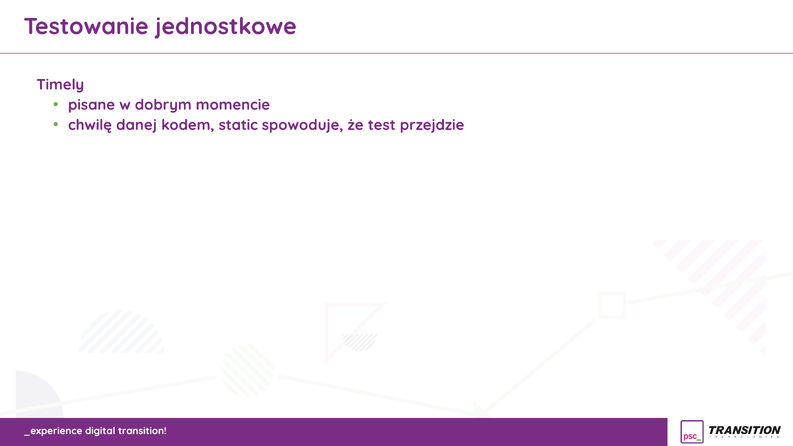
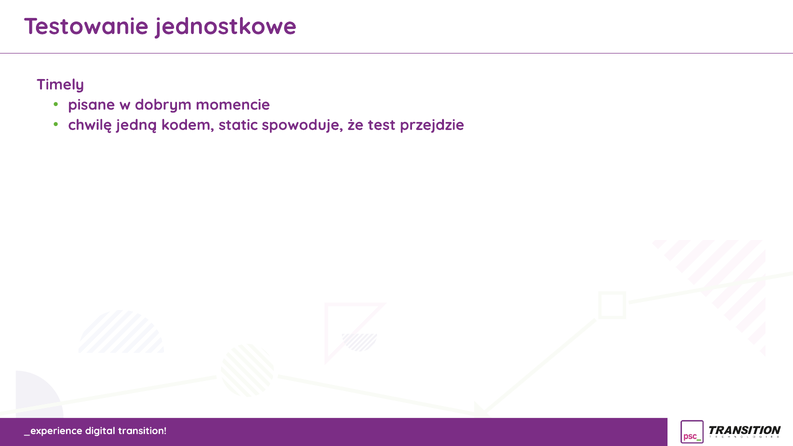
danej: danej -> jedną (136, 125)
